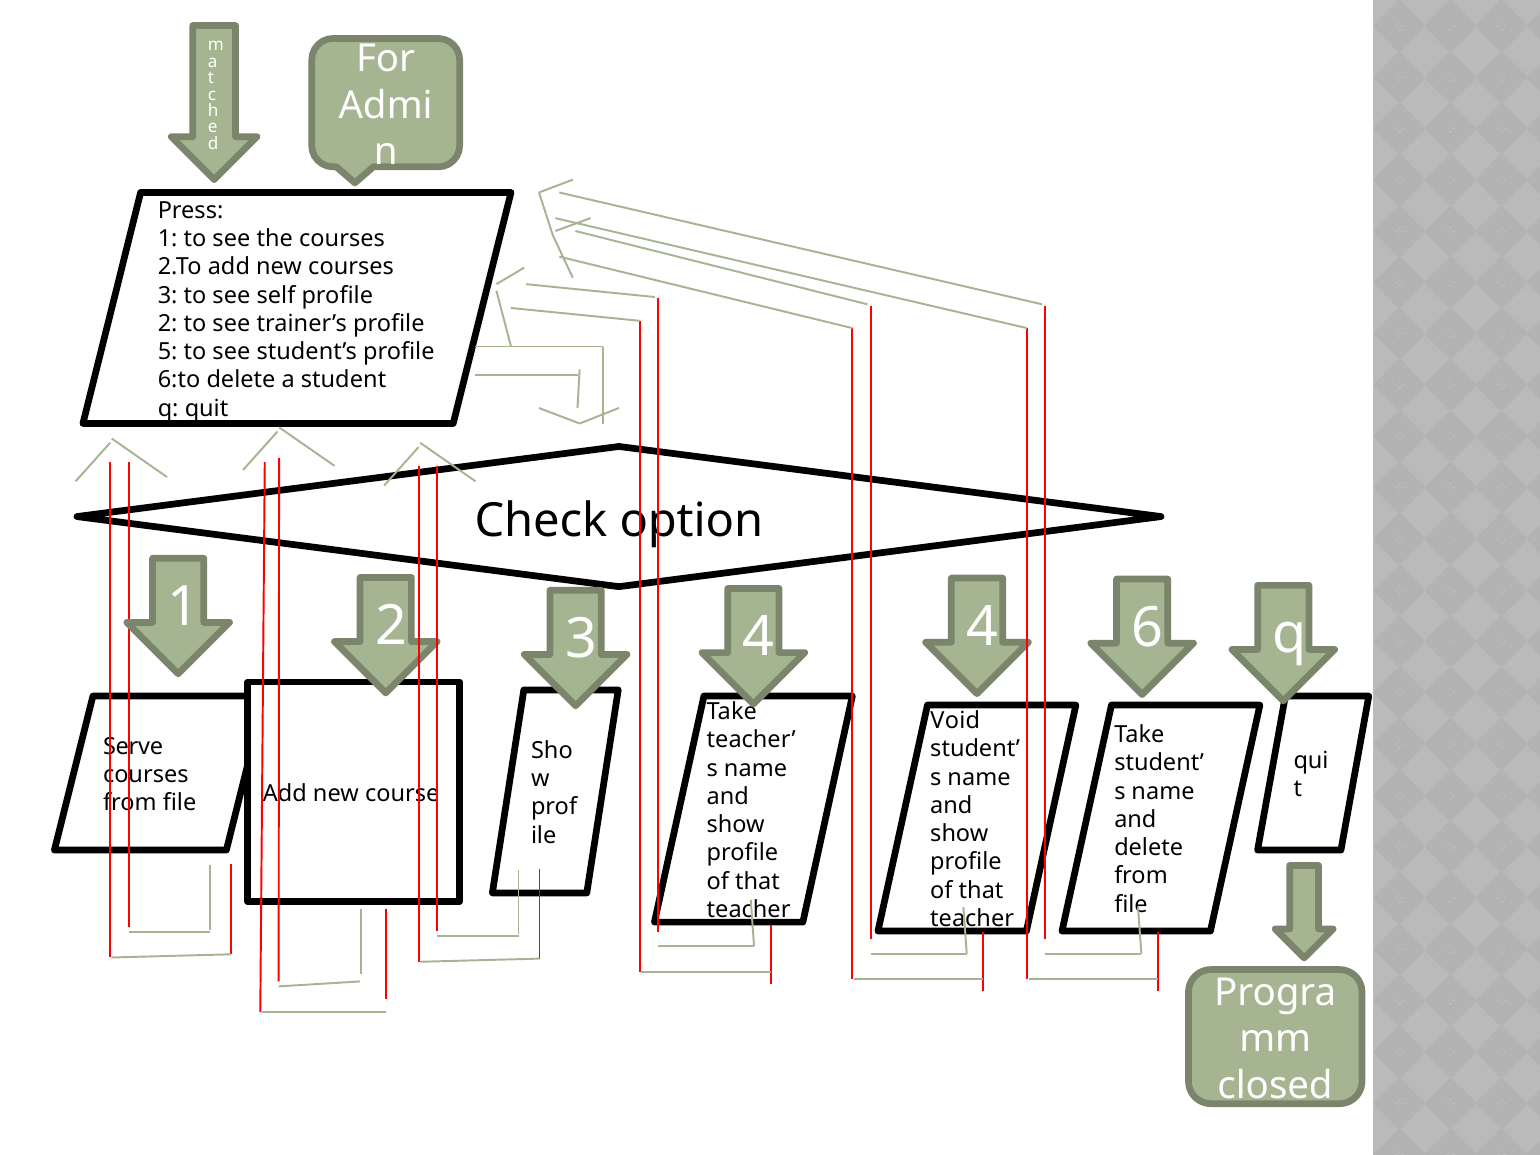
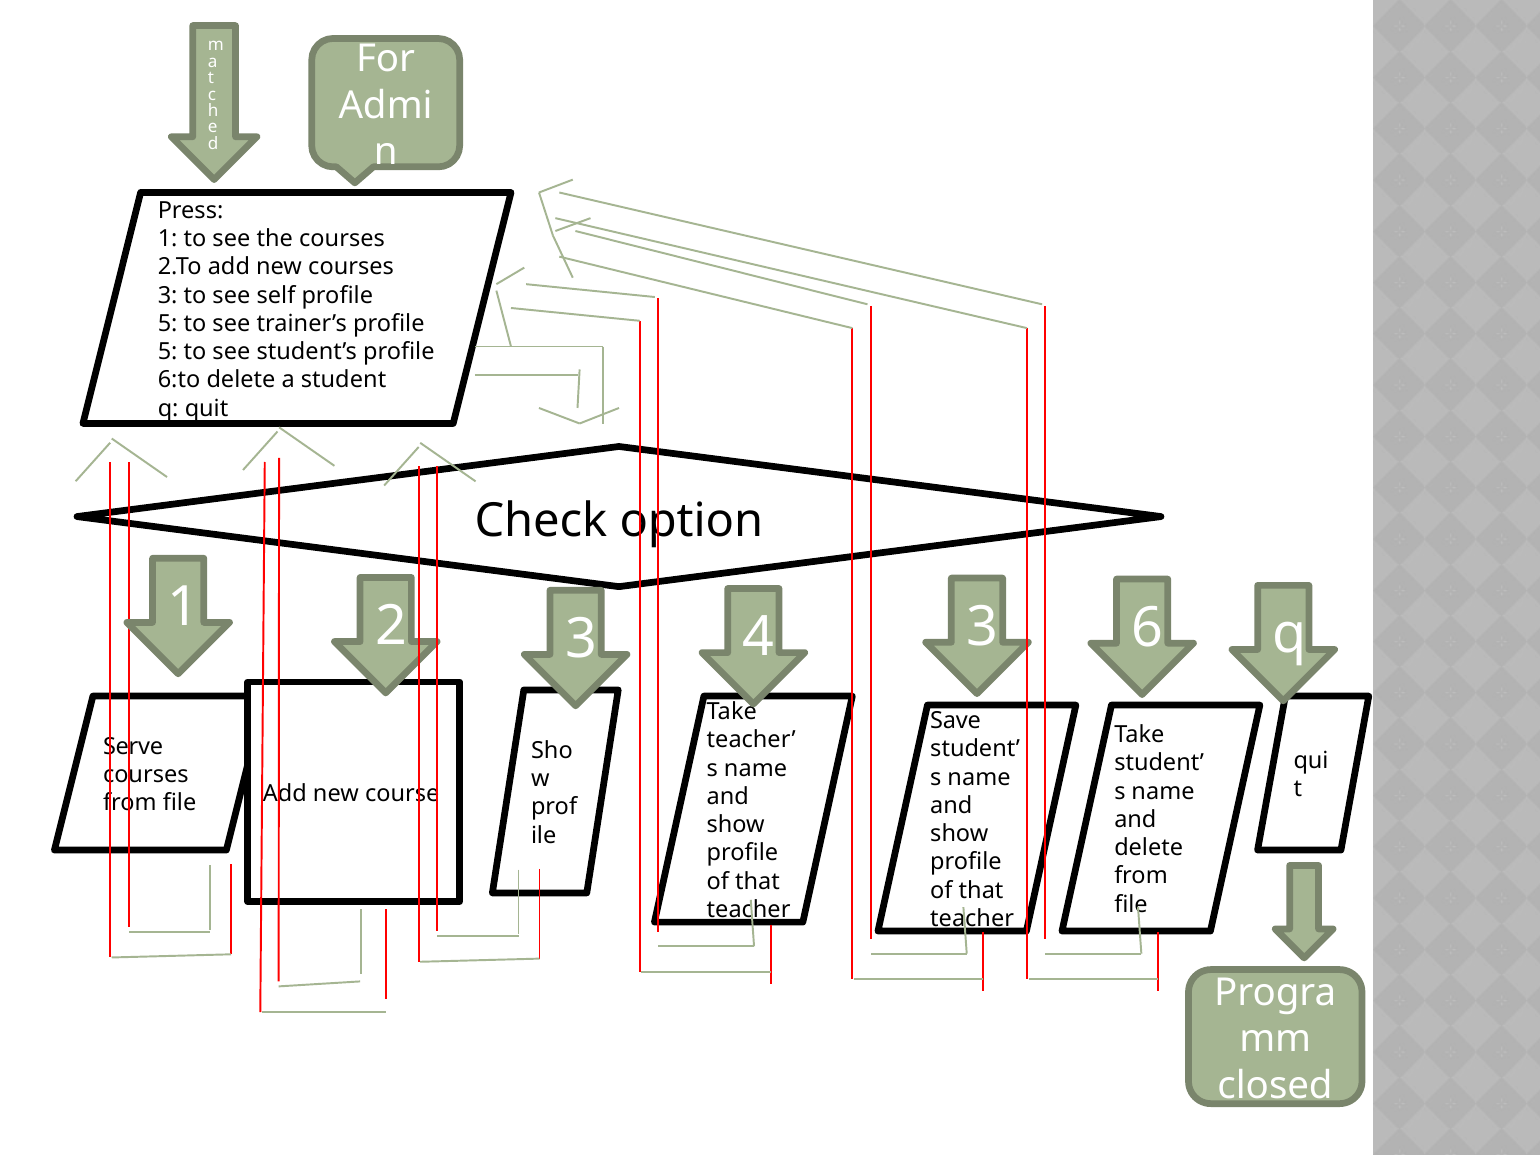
2: 2 -> 5 (168, 324)
4 4: 4 -> 3 (982, 627)
Void: Void -> Save (955, 721)
